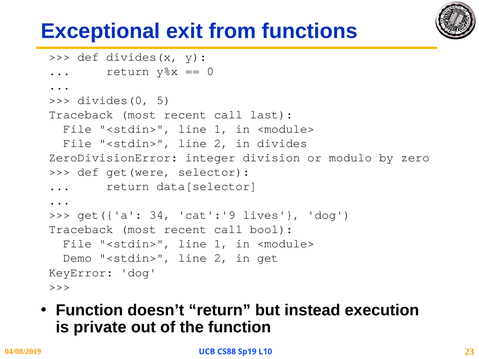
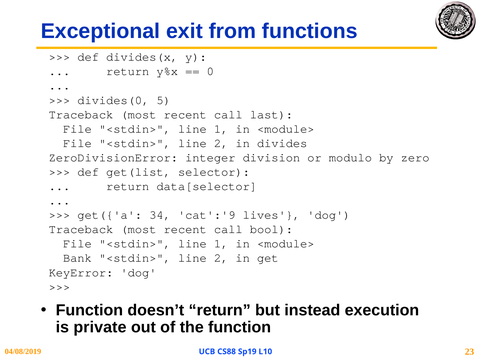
get(were: get(were -> get(list (138, 172)
Demo: Demo -> Bank (77, 258)
